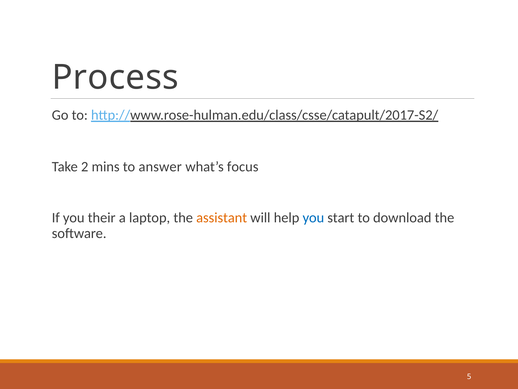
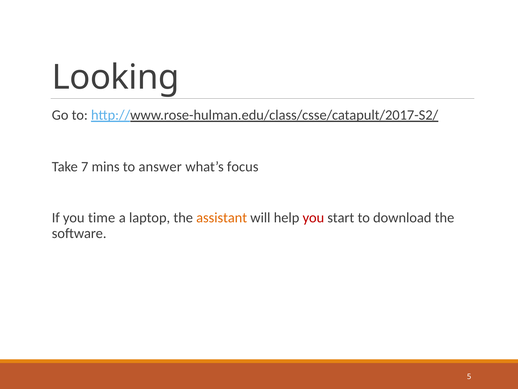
Process: Process -> Looking (116, 77)
2: 2 -> 7 (85, 166)
their: their -> time (102, 218)
you colour: blue -> red (313, 218)
